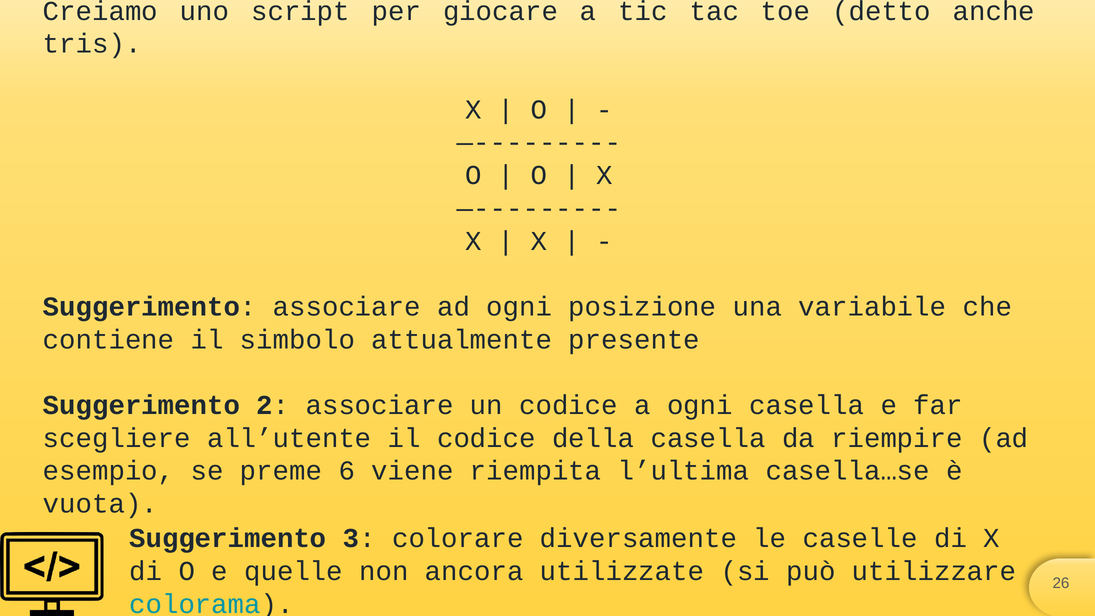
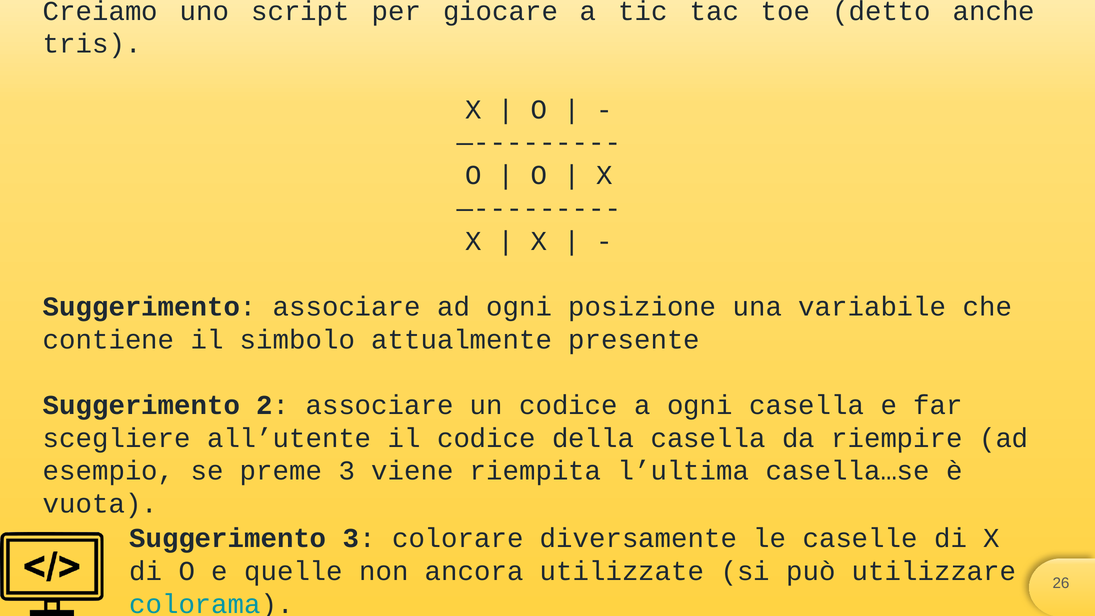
preme 6: 6 -> 3 (347, 471)
